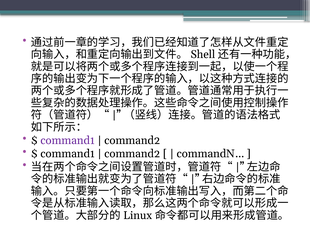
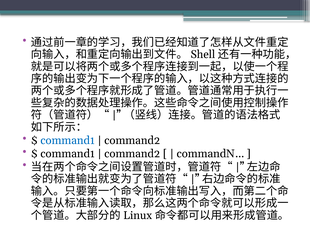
command1 colour: purple -> blue (68, 140)
